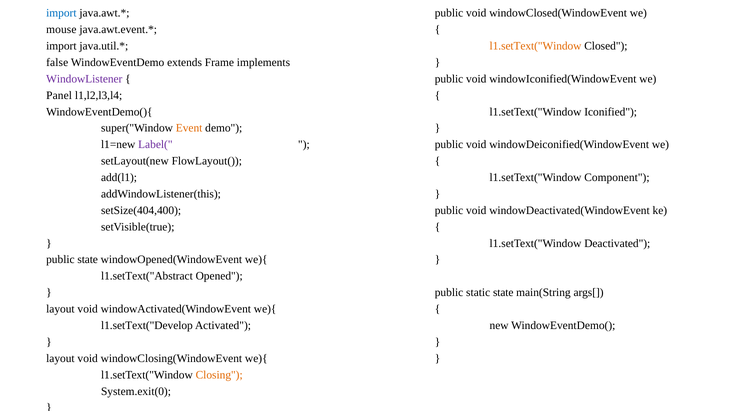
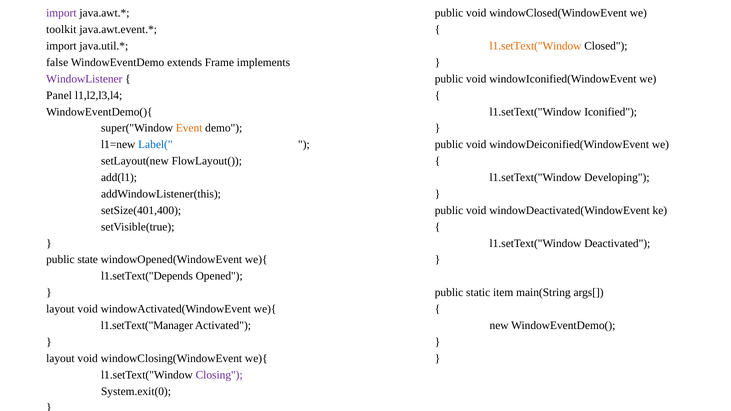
import colour: blue -> purple (61, 13)
mouse: mouse -> toolkit (61, 30)
Label( colour: purple -> blue (155, 145)
Component: Component -> Developing (617, 178)
setSize(404,400: setSize(404,400 -> setSize(401,400 (141, 211)
l1.setText("Abstract: l1.setText("Abstract -> l1.setText("Depends (147, 276)
static state: state -> item (503, 293)
l1.setText("Develop: l1.setText("Develop -> l1.setText("Manager (147, 326)
Closing colour: orange -> purple (219, 375)
